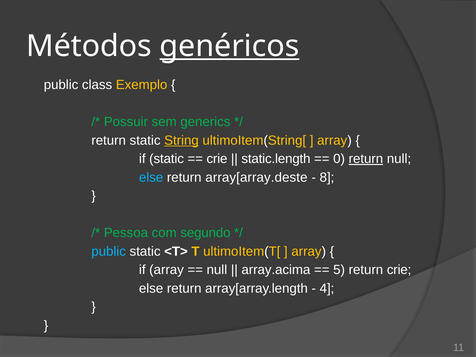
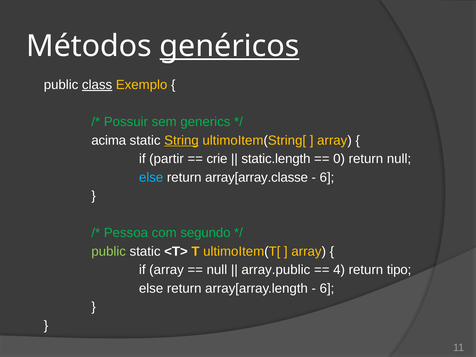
class underline: none -> present (97, 85)
return: return -> acima (109, 140)
if static: static -> partir (167, 159)
return underline: present -> none (366, 159)
array[array.deste: array[array.deste -> array[array.classe (257, 177)
8: 8 -> 6 (327, 177)
public colour: light blue -> light green (109, 251)
array.acima: array.acima -> array.public (276, 270)
5: 5 -> 4 (339, 270)
return crie: crie -> tipo (399, 270)
4: 4 -> 6 (327, 288)
